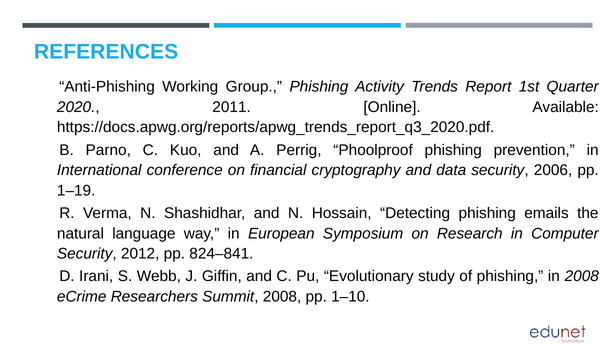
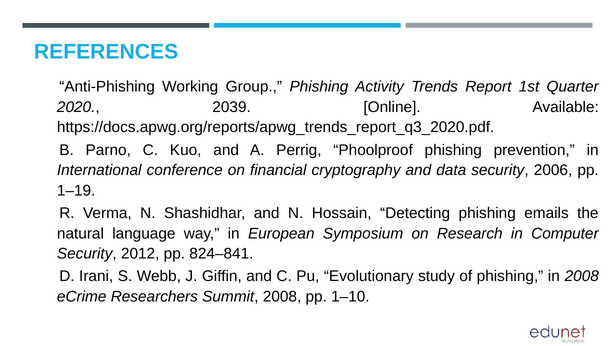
2011: 2011 -> 2039 (232, 107)
